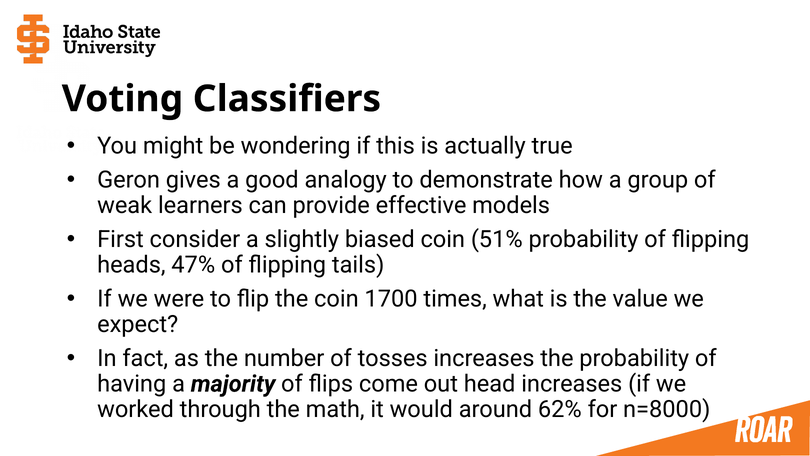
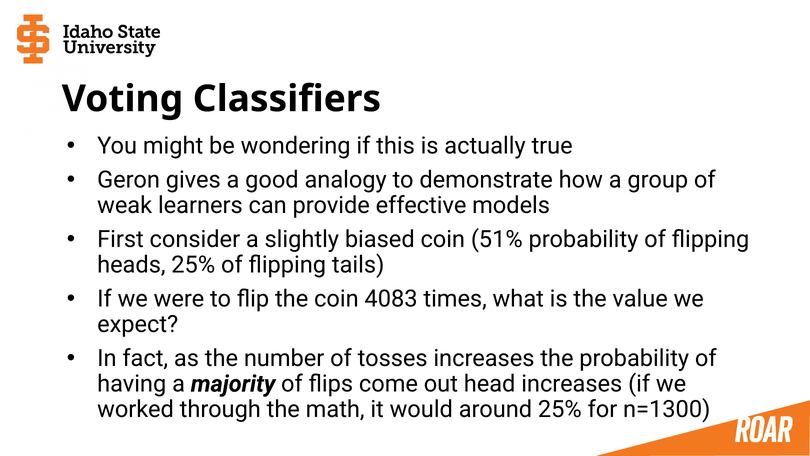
heads 47%: 47% -> 25% (193, 265)
1700: 1700 -> 4083 (391, 299)
around 62%: 62% -> 25% (560, 409)
n=8000: n=8000 -> n=1300 (667, 409)
